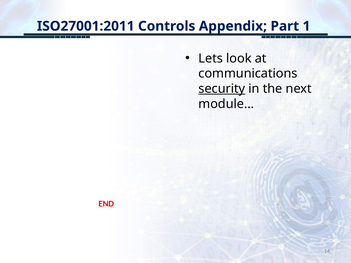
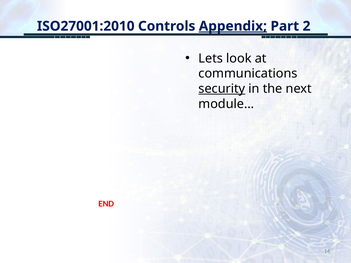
ISO27001:2011: ISO27001:2011 -> ISO27001:2010 (86, 26)
Appendix underline: none -> present (233, 26)
1: 1 -> 2 (307, 26)
